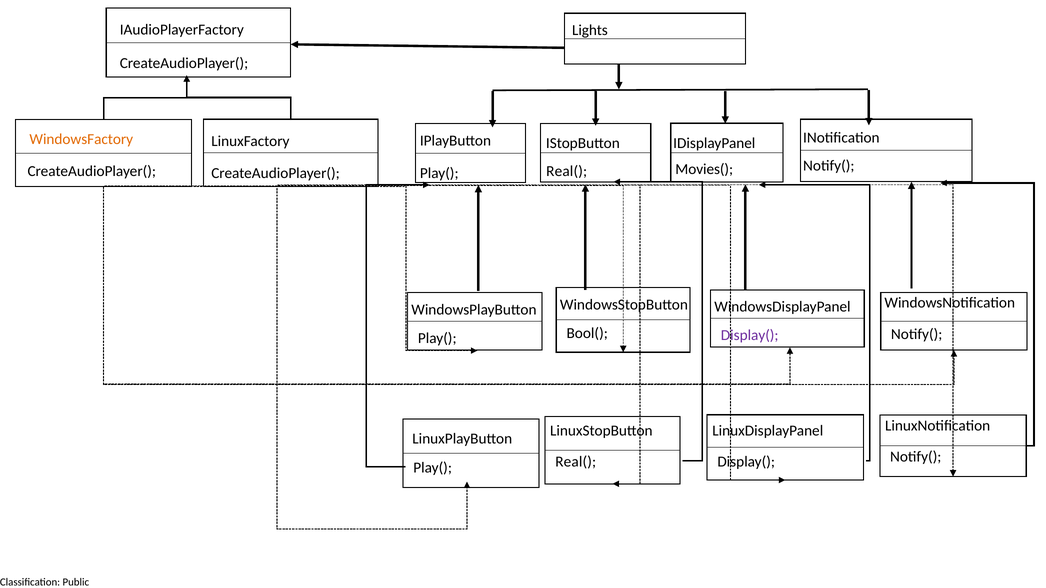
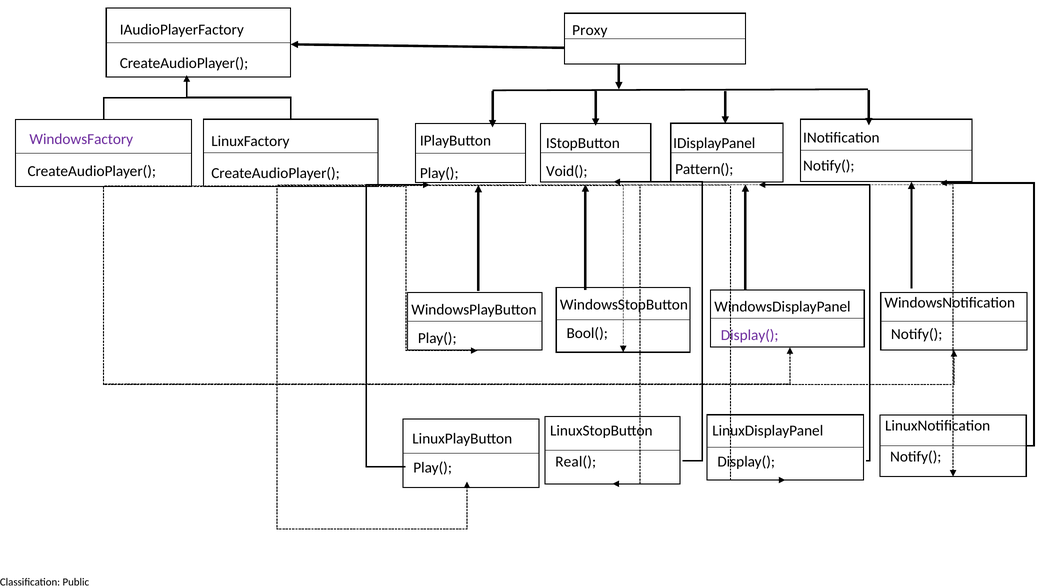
Lights: Lights -> Proxy (590, 30)
WindowsFactory colour: orange -> purple (81, 139)
Movies(: Movies( -> Pattern( (704, 169)
Real(: Real( -> Void( (567, 171)
